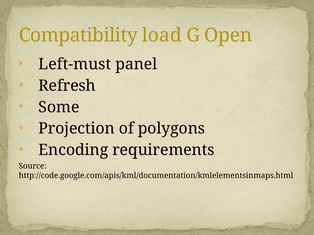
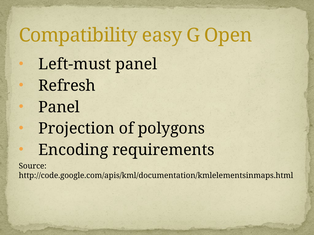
load: load -> easy (162, 35)
Some: Some -> Panel (59, 107)
